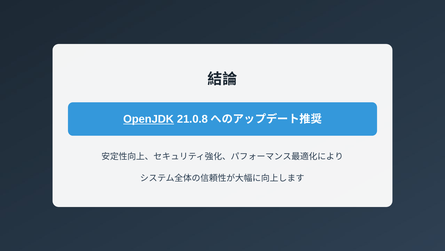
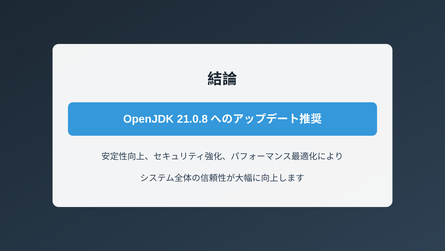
OpenJDK underline: present -> none (149, 119)
